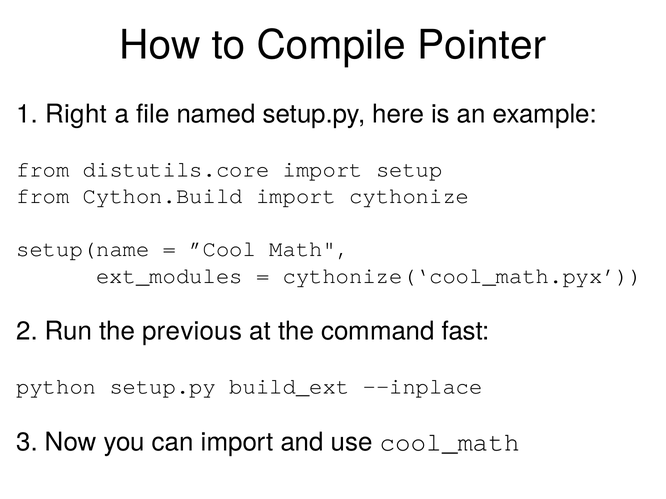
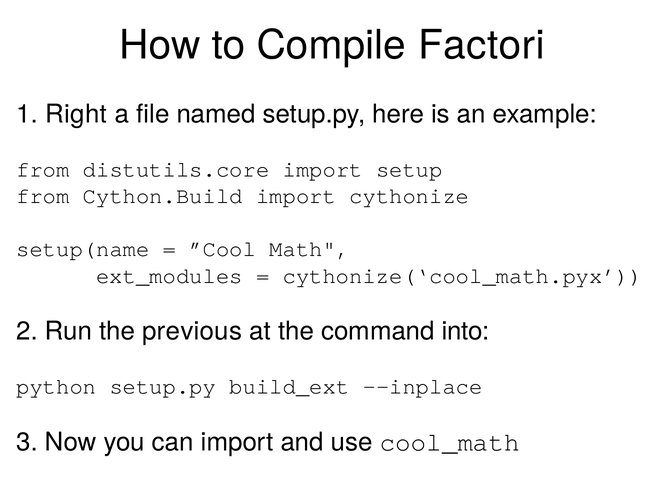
Pointer: Pointer -> Factori (482, 45)
fast: fast -> into (466, 332)
